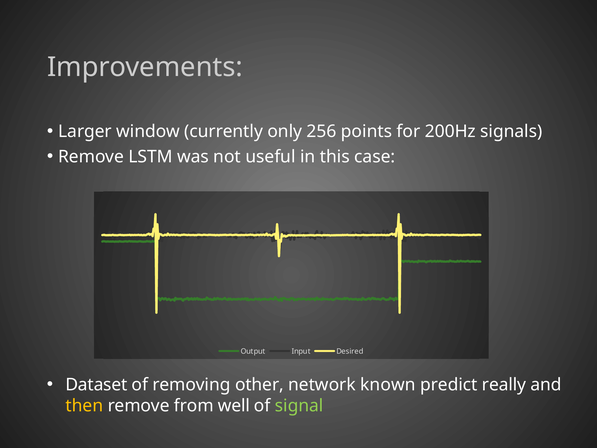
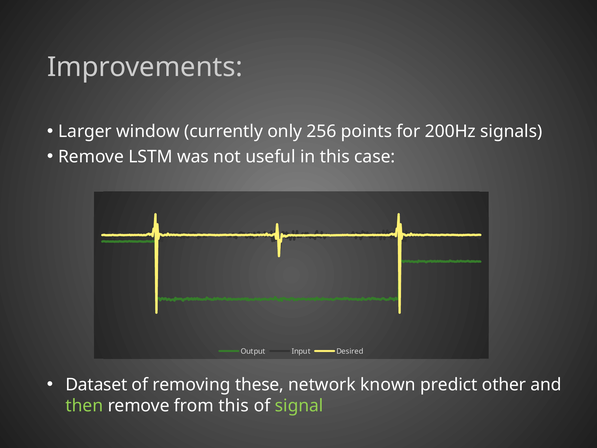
other: other -> these (259, 384)
really: really -> other (504, 384)
then colour: yellow -> light green (84, 405)
from well: well -> this (234, 405)
